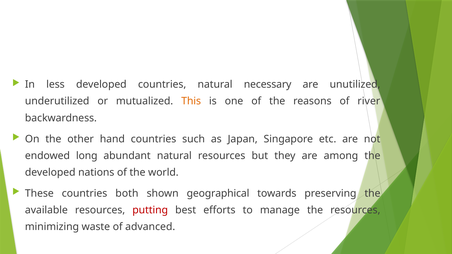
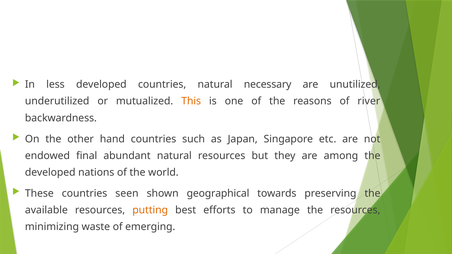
long: long -> final (87, 156)
both: both -> seen (127, 194)
putting colour: red -> orange (150, 210)
advanced: advanced -> emerging (150, 227)
